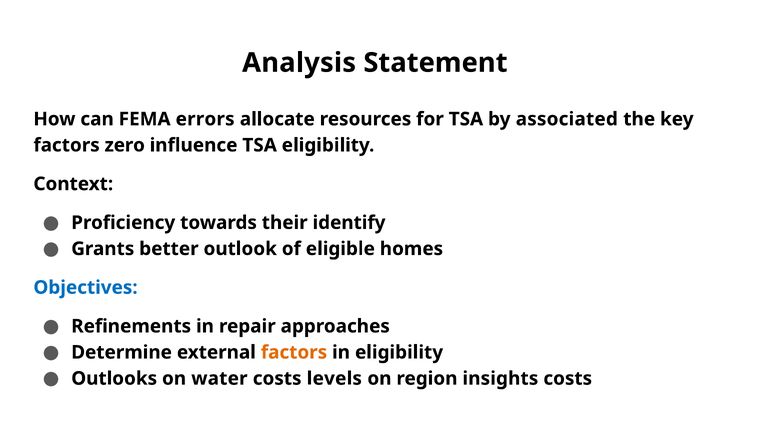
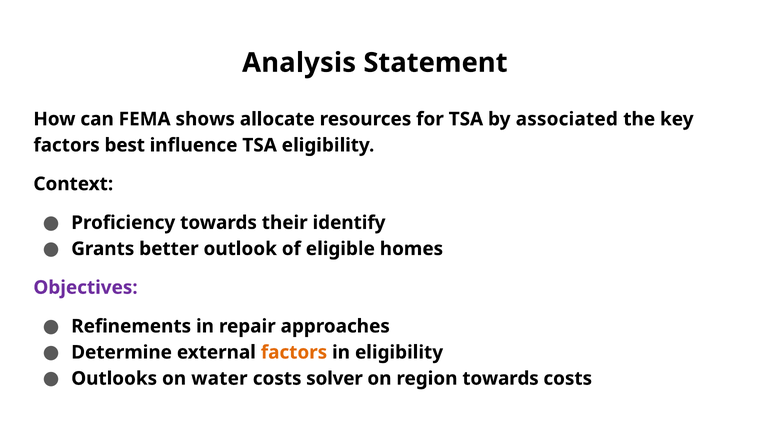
errors: errors -> shows (205, 119)
zero: zero -> best (125, 145)
Objectives colour: blue -> purple (86, 287)
levels: levels -> solver (335, 378)
region insights: insights -> towards (501, 378)
